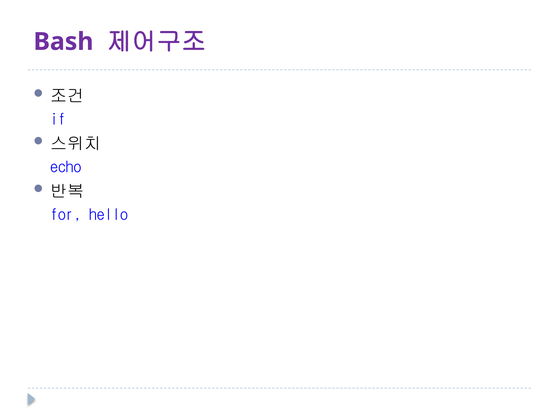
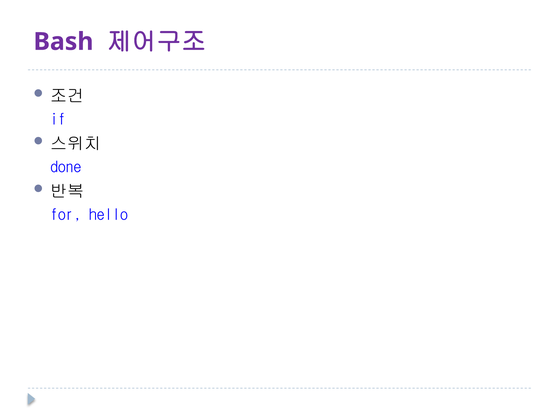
echo: echo -> done (66, 167)
